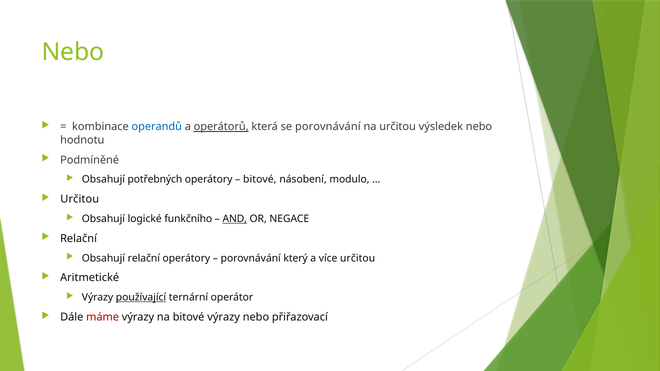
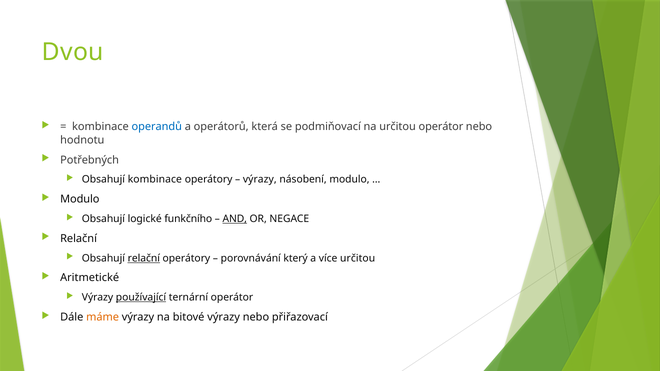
Nebo: Nebo -> Dvou (73, 52)
operátorů underline: present -> none (221, 127)
se porovnávání: porovnávání -> podmiňovací (328, 127)
určitou výsledek: výsledek -> operátor (441, 127)
Podmíněné: Podmíněné -> Potřebných (90, 160)
Obsahují potřebných: potřebných -> kombinace (155, 180)
bitové: bitové -> výrazy (260, 180)
Určitou: Určitou -> Modulo (80, 199)
relační underline: none -> present (144, 258)
máme colour: red -> orange (103, 317)
